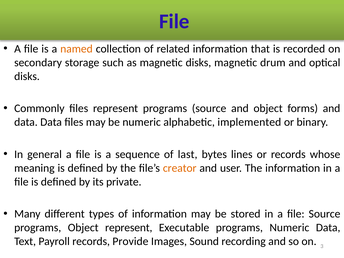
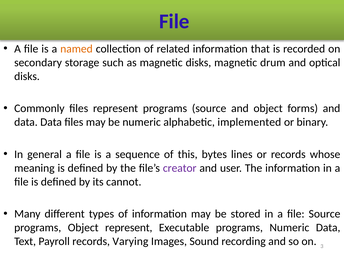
last: last -> this (188, 154)
creator colour: orange -> purple (180, 168)
private: private -> cannot (124, 182)
Provide: Provide -> Varying (130, 241)
